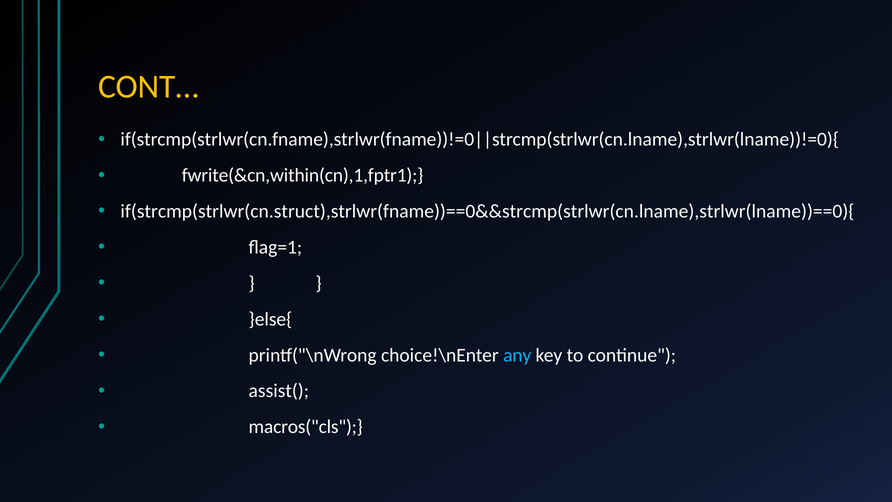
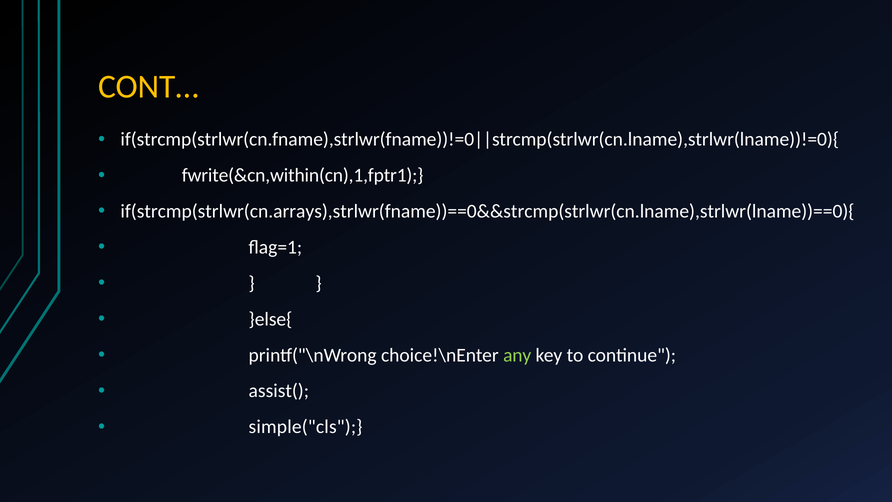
if(strcmp(strlwr(cn.struct),strlwr(fname))==0&&strcmp(strlwr(cn.lname),strlwr(lname))==0){: if(strcmp(strlwr(cn.struct),strlwr(fname))==0&&strcmp(strlwr(cn.lname),strlwr(lname))==0){ -> if(strcmp(strlwr(cn.arrays),strlwr(fname))==0&&strcmp(strlwr(cn.lname),strlwr(lname))==0){ (487, 211)
any colour: light blue -> light green (517, 355)
macros("cls: macros("cls -> simple("cls (306, 427)
